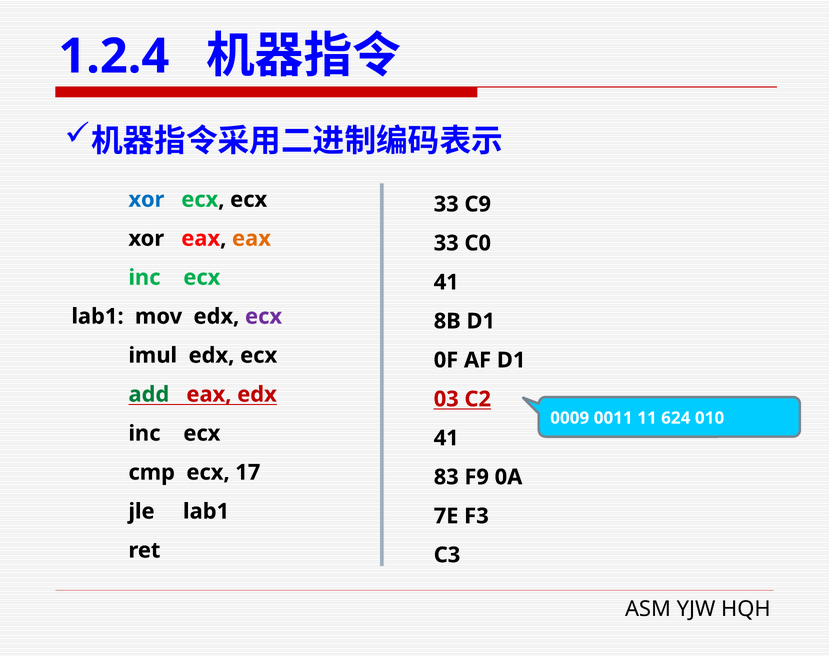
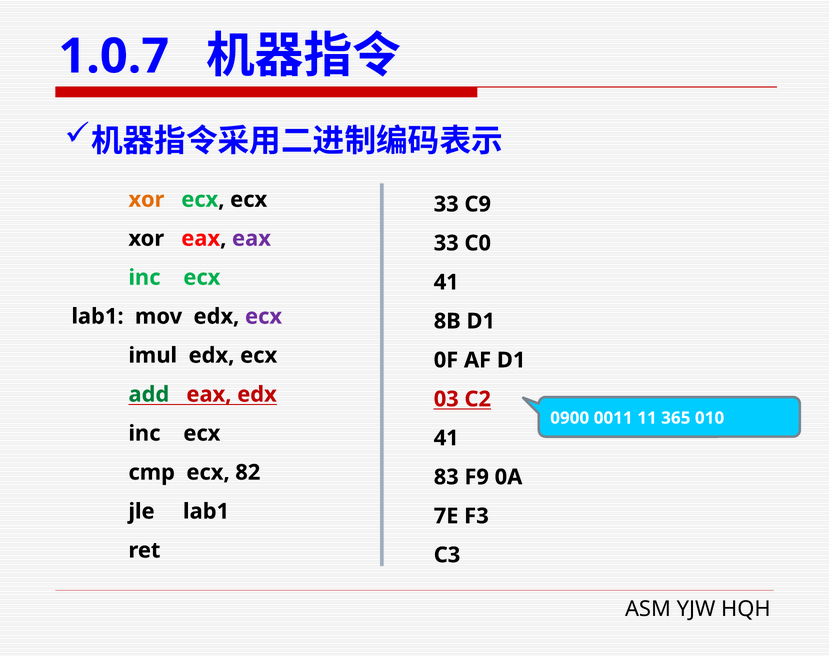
1.2.4: 1.2.4 -> 1.0.7 (114, 56)
xor colour: blue -> orange (146, 200)
eax colour: orange -> purple (251, 239)
0009: 0009 -> 0900 (570, 418)
624: 624 -> 365 (676, 418)
17: 17 -> 82 (248, 473)
